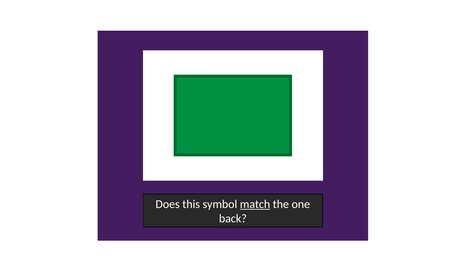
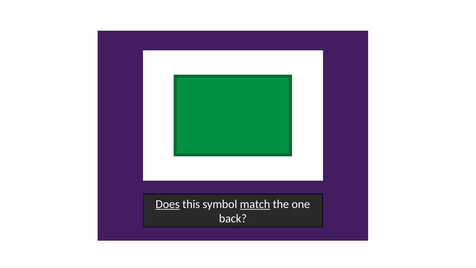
Does underline: none -> present (168, 204)
